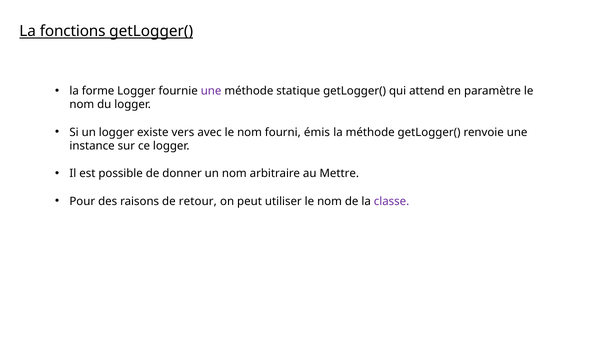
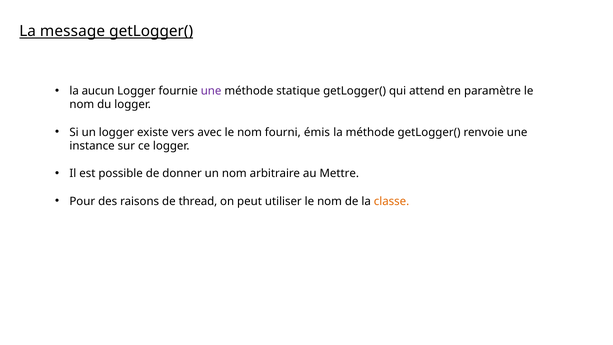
fonctions: fonctions -> message (73, 31)
forme: forme -> aucun (98, 91)
retour: retour -> thread (198, 201)
classe colour: purple -> orange (392, 201)
